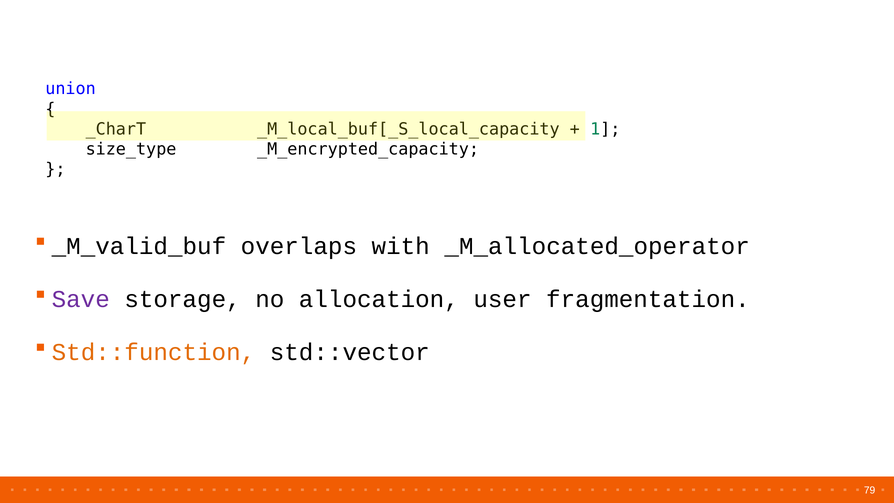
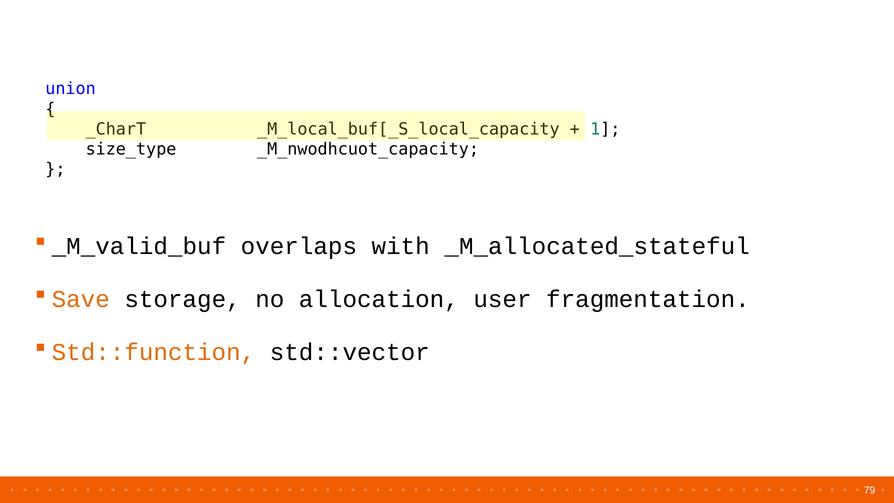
_M_encrypted_capacity: _M_encrypted_capacity -> _M_nwodhcuot_capacity (368, 149)
_M_allocated_operator: _M_allocated_operator -> _M_allocated_stateful (597, 246)
Save colour: purple -> orange (81, 299)
